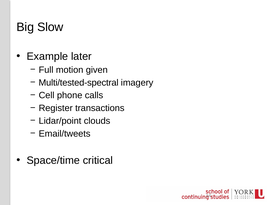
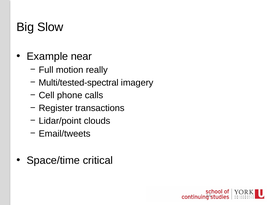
later: later -> near (81, 56)
given: given -> really (97, 70)
